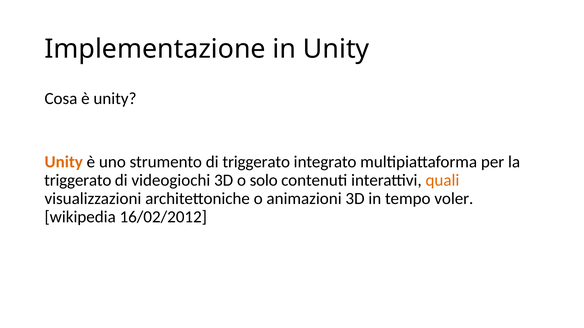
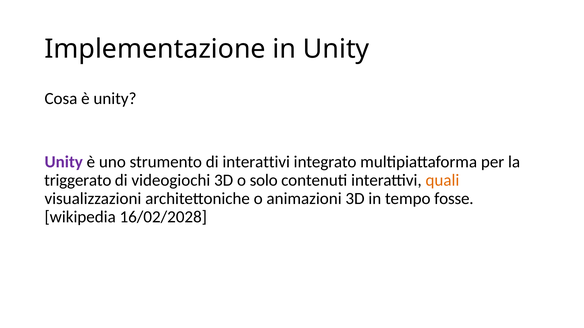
Unity colour: orange -> purple (64, 162)
di triggerato: triggerato -> interattivi (256, 162)
voler: voler -> fosse (454, 199)
16/02/2012: 16/02/2012 -> 16/02/2028 (163, 217)
